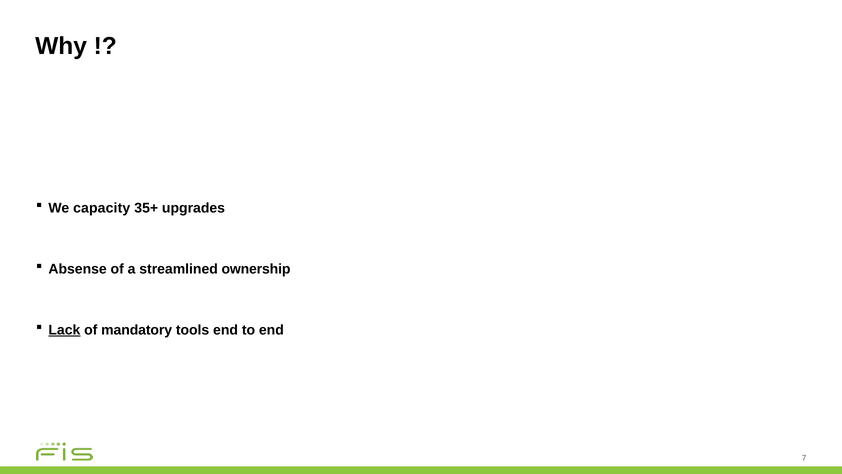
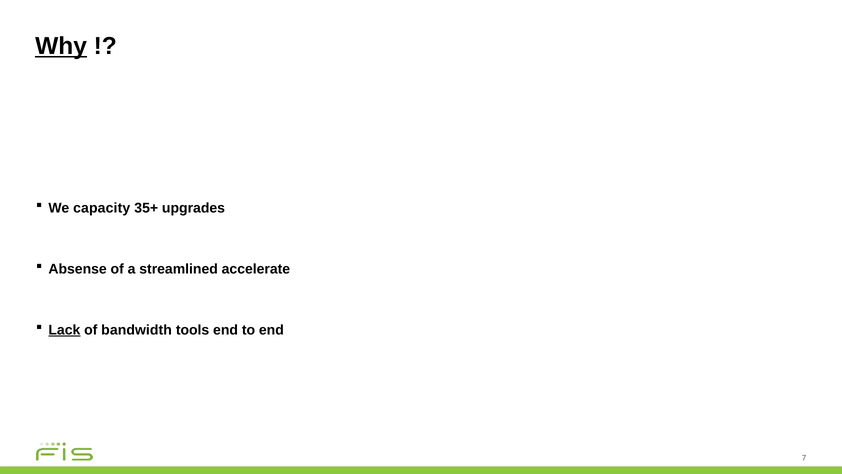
Why underline: none -> present (61, 46)
ownership: ownership -> accelerate (256, 269)
mandatory: mandatory -> bandwidth (137, 330)
